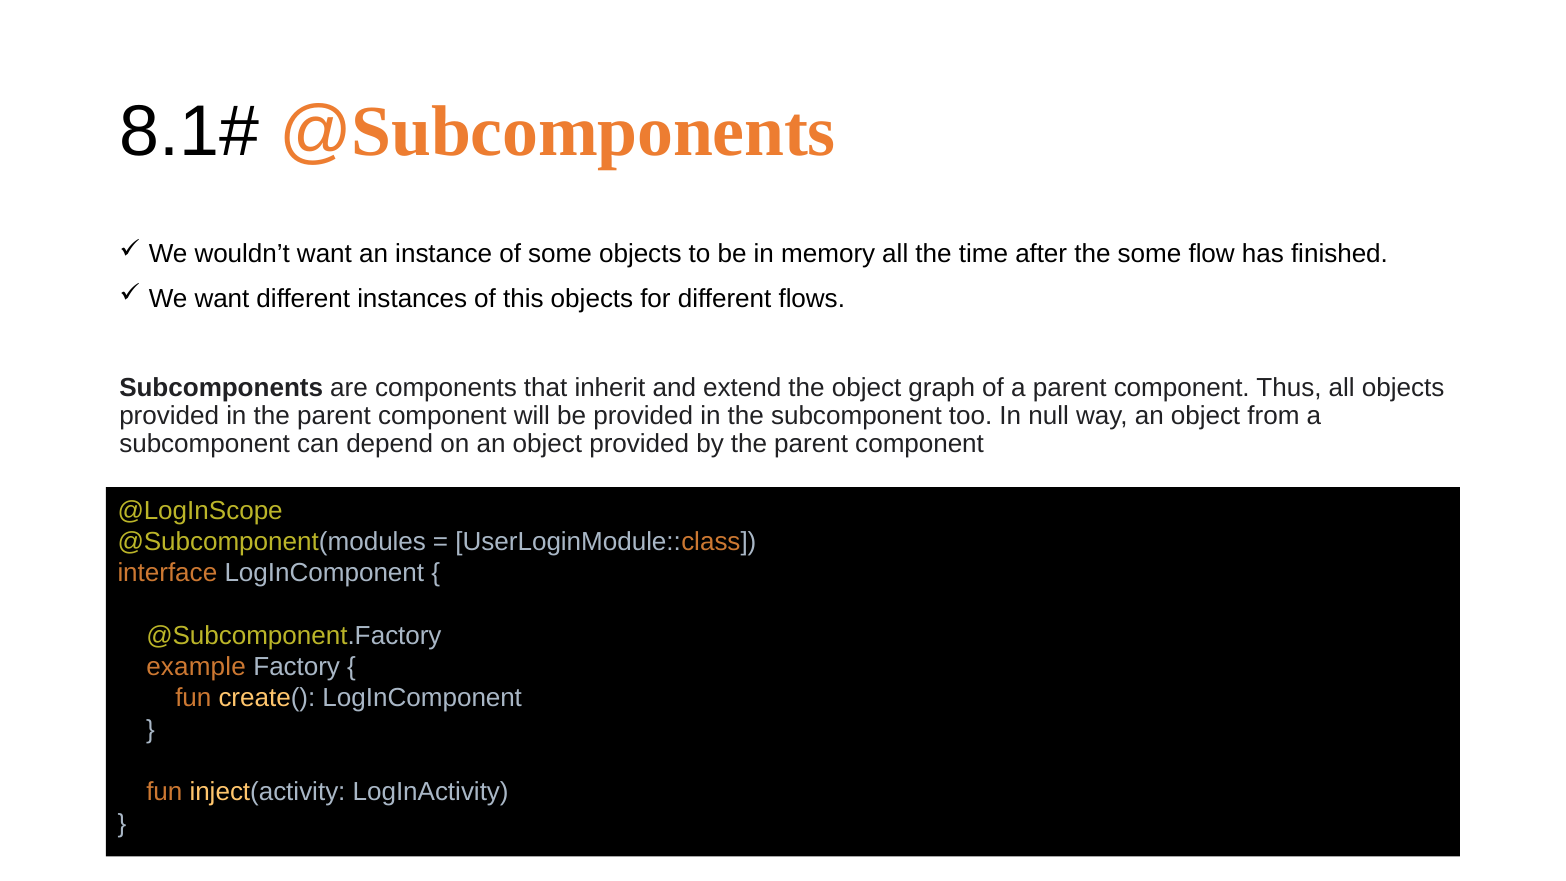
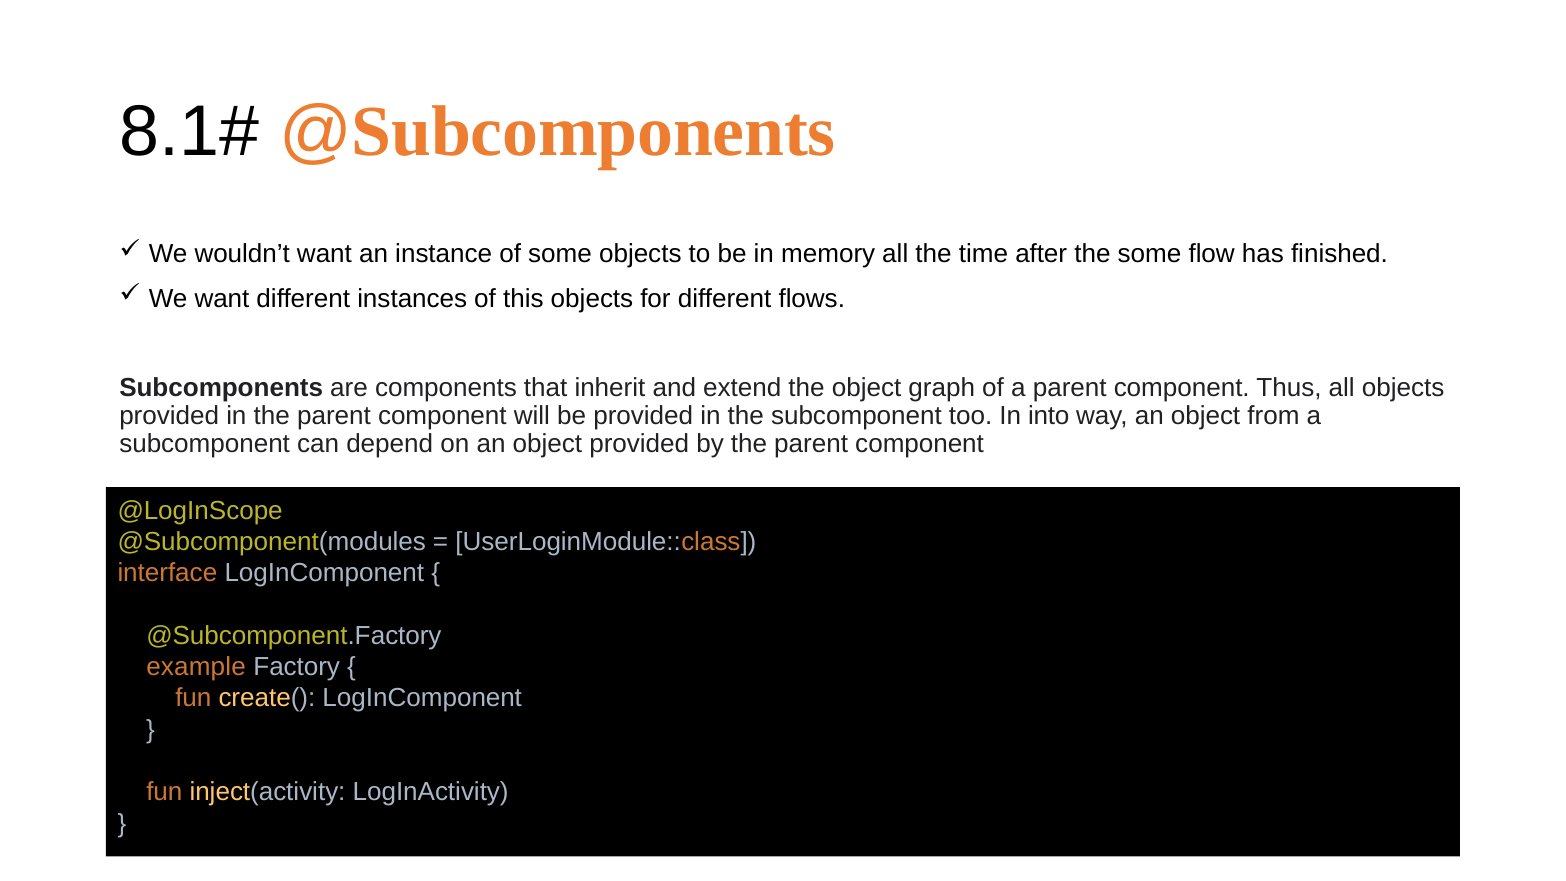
null: null -> into (1049, 416)
